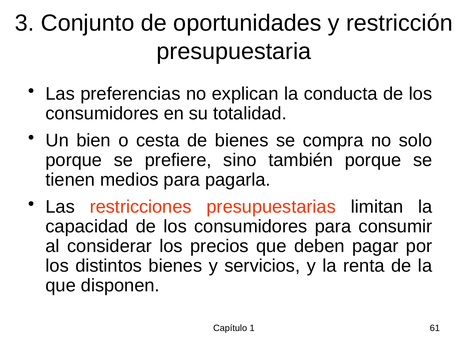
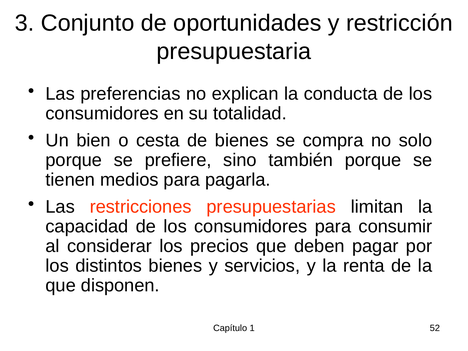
61: 61 -> 52 (435, 328)
